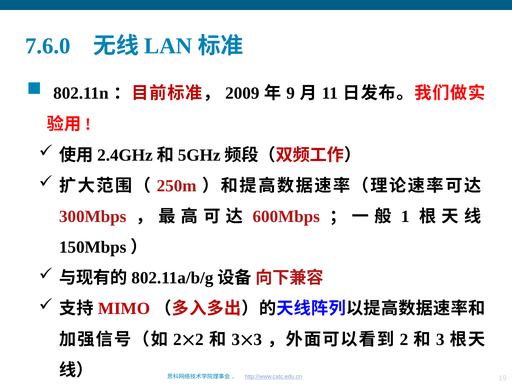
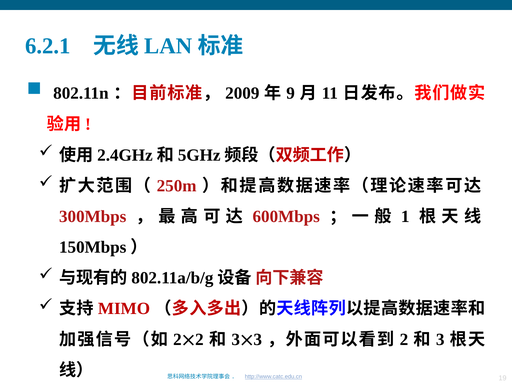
7.6.0: 7.6.0 -> 6.2.1 (48, 46)
